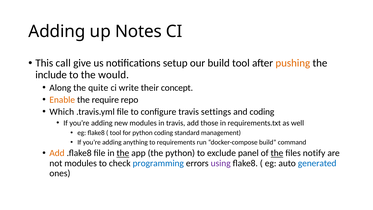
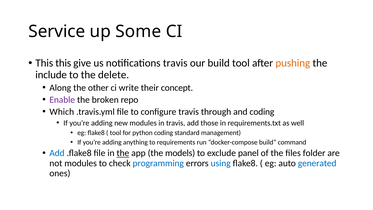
Adding: Adding -> Service (57, 31)
Notes: Notes -> Some (138, 31)
This call: call -> this (63, 63)
notifications setup: setup -> travis (175, 63)
would: would -> delete (114, 75)
quite: quite -> other (98, 88)
Enable colour: orange -> purple (62, 100)
require: require -> broken (105, 100)
settings: settings -> through (216, 112)
Add colour: orange -> blue (57, 153)
the python: python -> models (180, 153)
the underline: present -> none (277, 153)
notify: notify -> folder (314, 153)
using colour: purple -> blue (221, 163)
